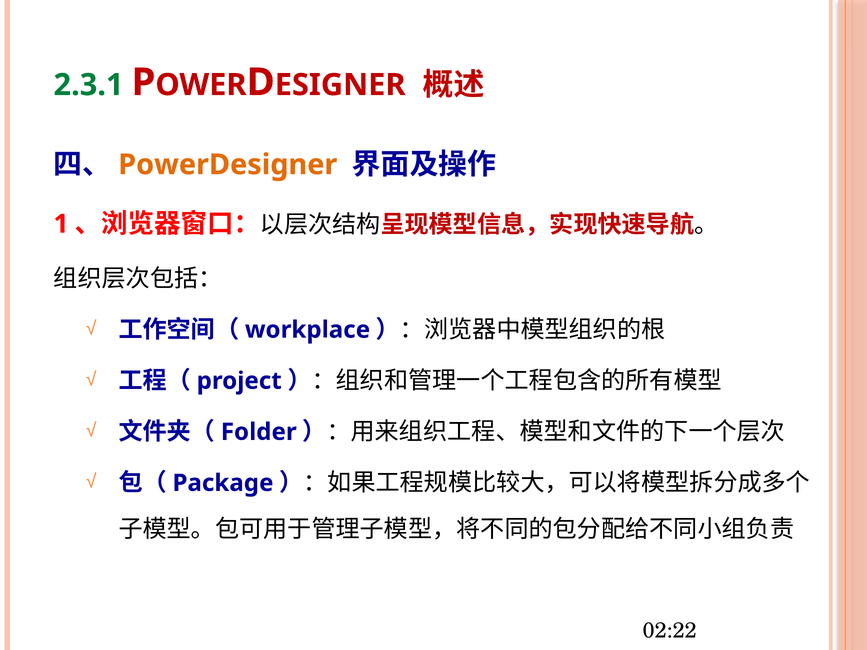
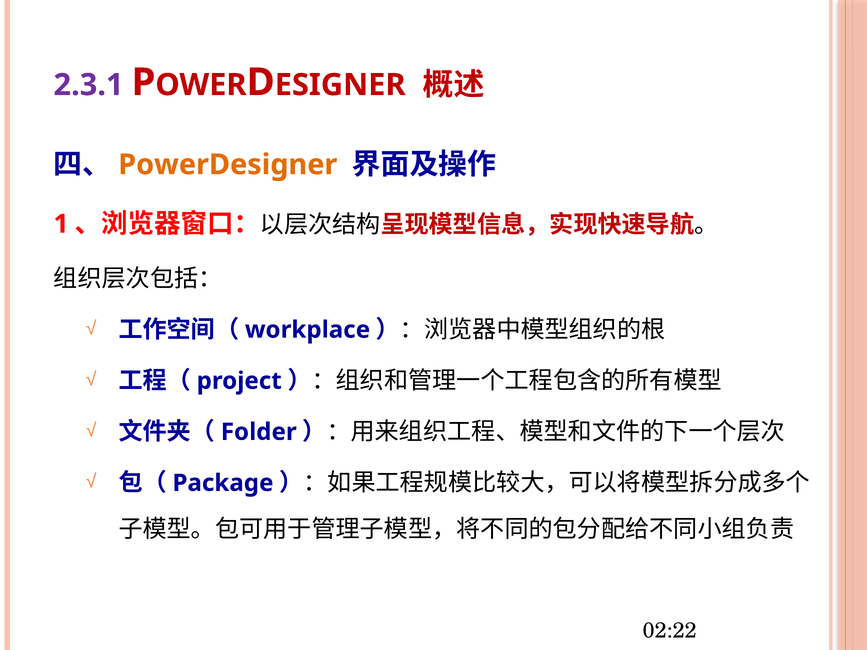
2.3.1 colour: green -> purple (89, 85)
